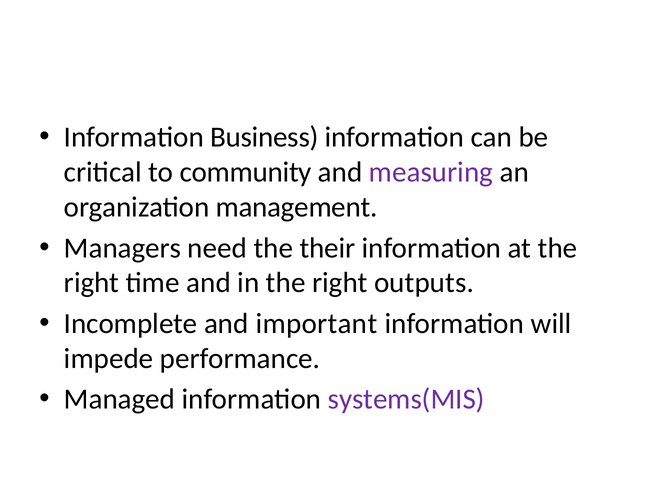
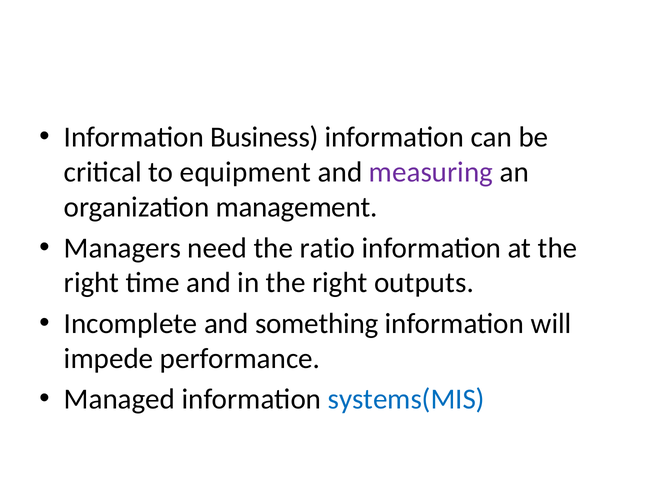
community: community -> equipment (245, 172)
their: their -> ratio (328, 248)
important: important -> something (317, 324)
systems(MIS colour: purple -> blue (406, 399)
